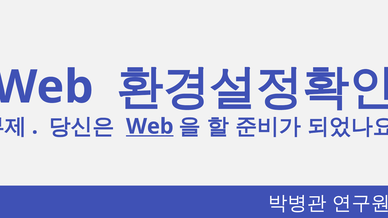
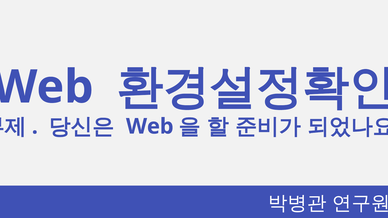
Web underline: present -> none (150, 127)
